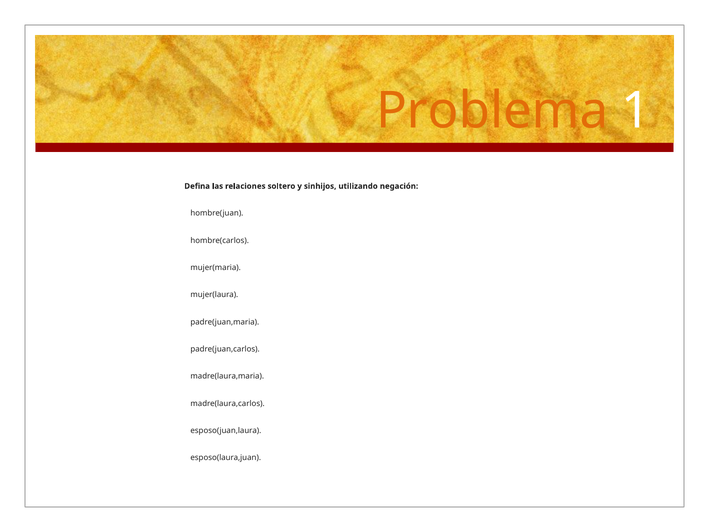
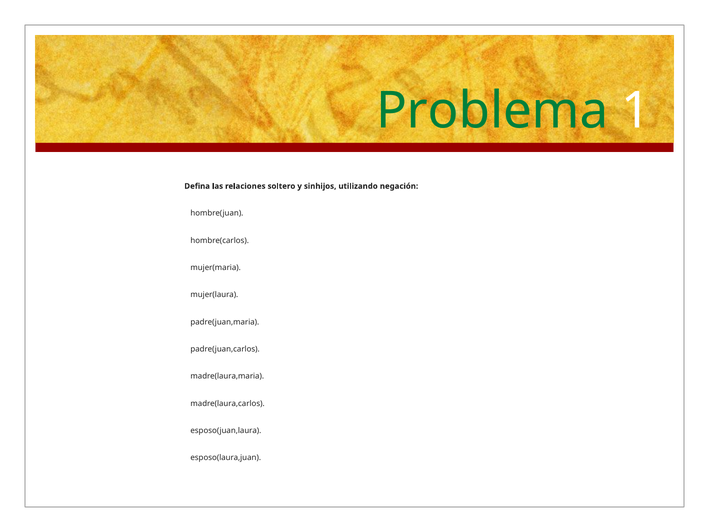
Problema colour: orange -> green (492, 111)
